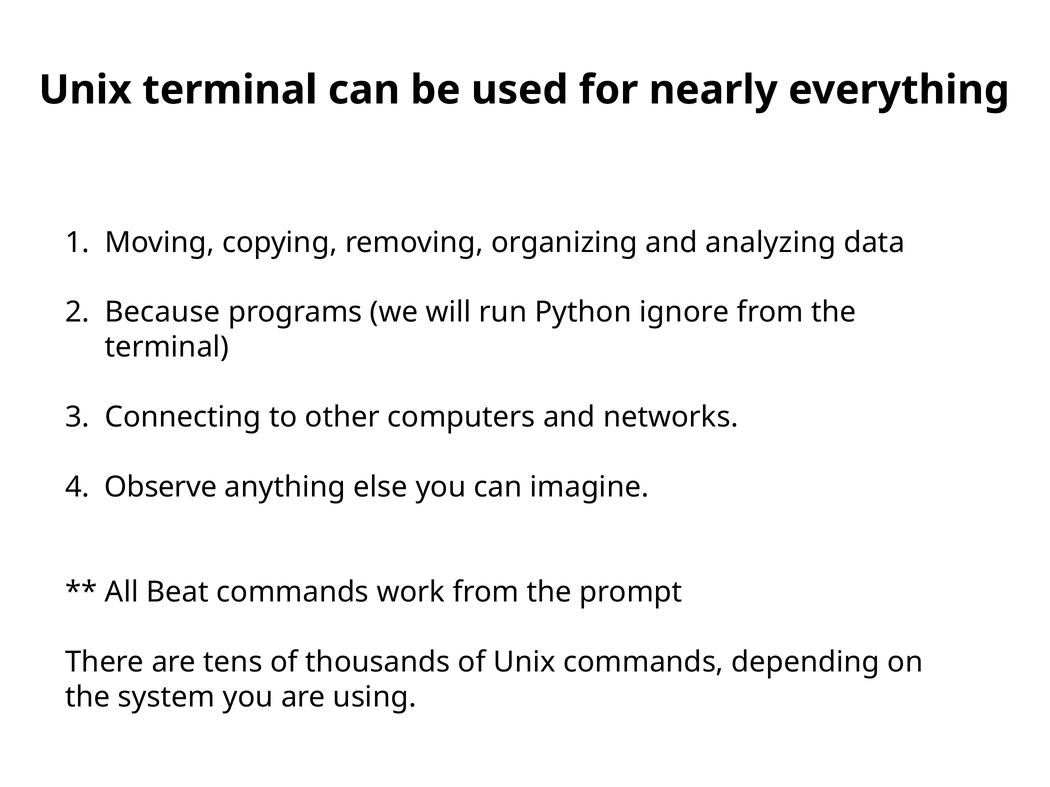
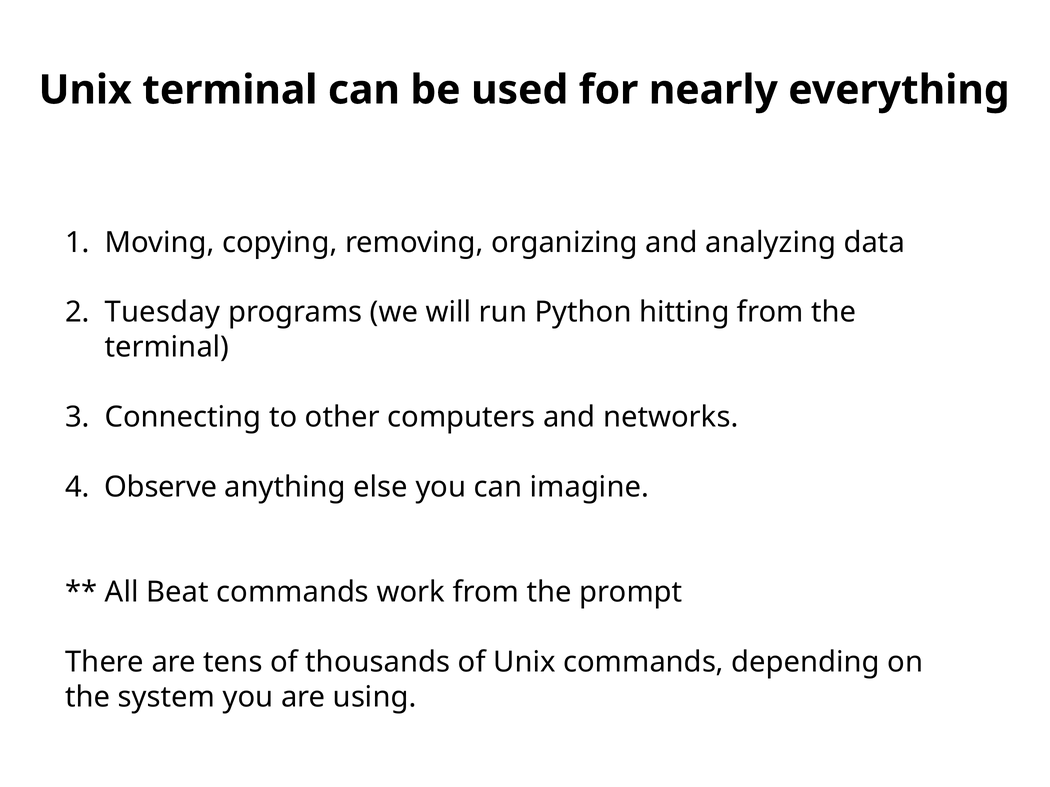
Because: Because -> Tuesday (162, 313)
ignore: ignore -> hitting (684, 313)
